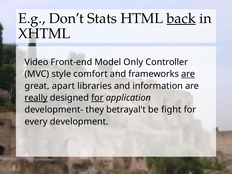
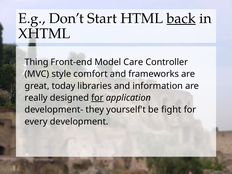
Stats: Stats -> Start (102, 18)
Video: Video -> Thing (37, 62)
Only: Only -> Care (133, 62)
are underline: present -> none (188, 74)
apart: apart -> today (64, 86)
really underline: present -> none (36, 98)
betrayal't: betrayal't -> yourself't (126, 110)
